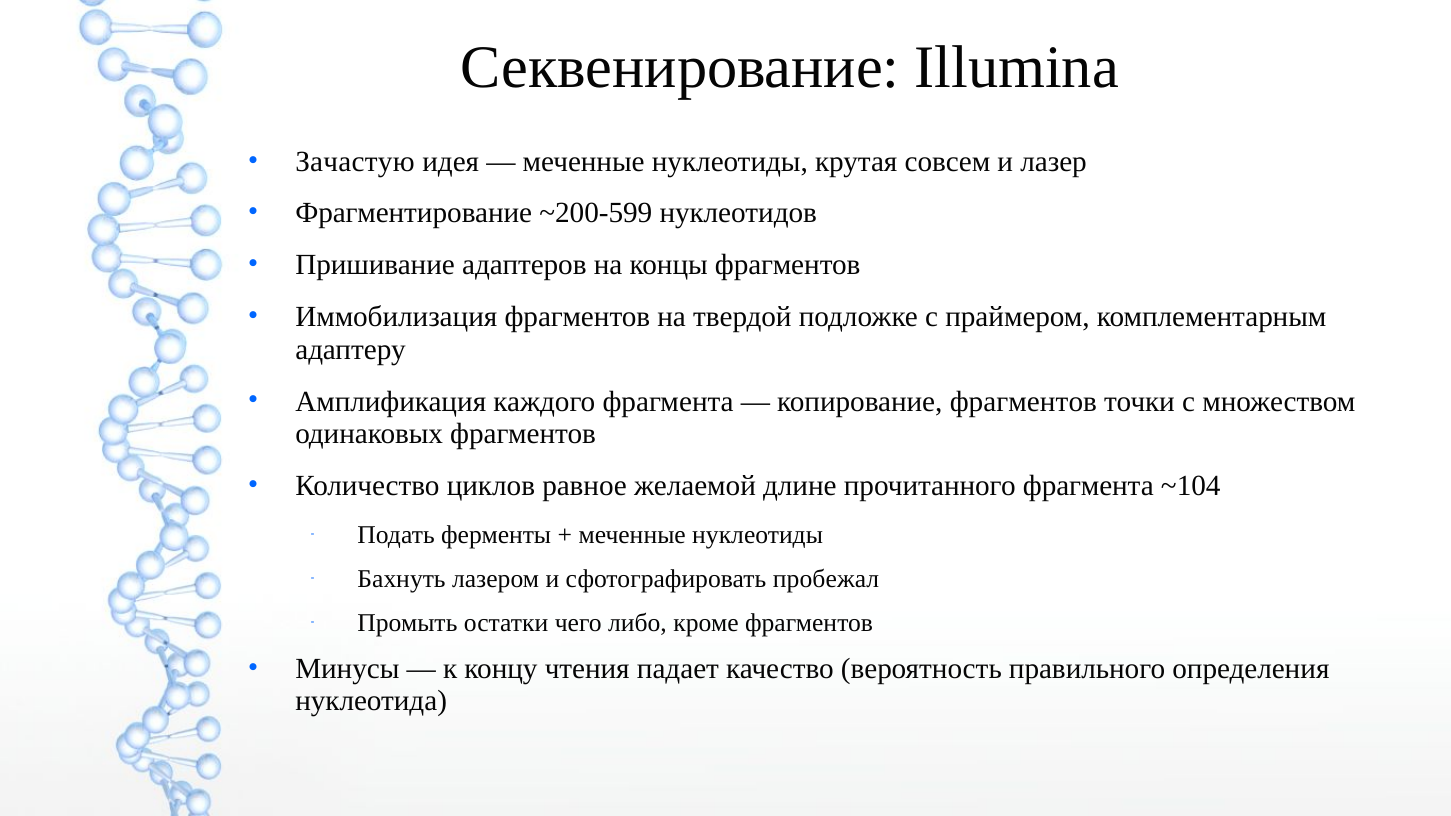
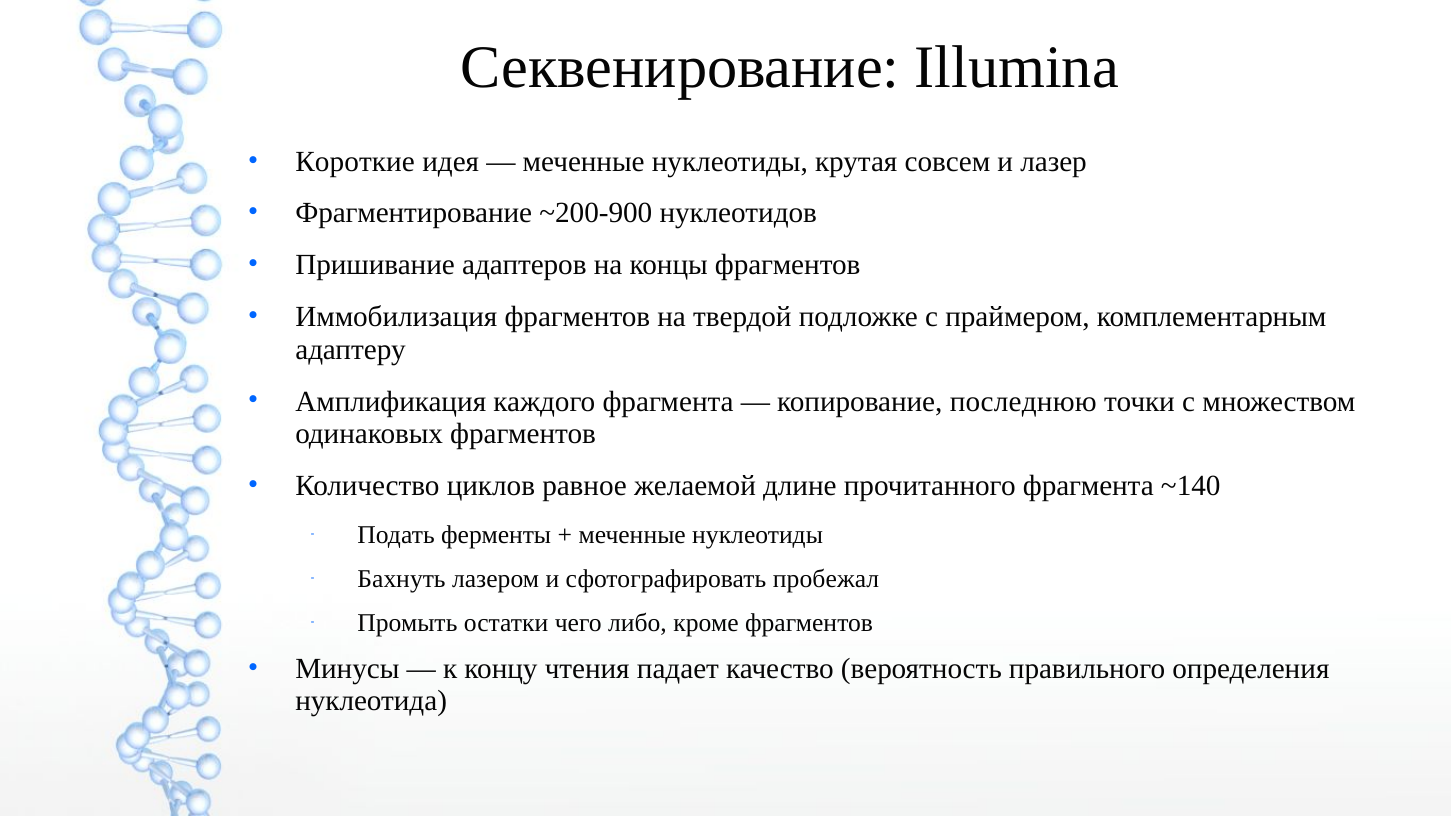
Зачастую: Зачастую -> Короткие (355, 162)
~200-599: ~200-599 -> ~200-900 (596, 213)
копирование фрагментов: фрагментов -> последнюю (1023, 401)
~104: ~104 -> ~140 (1191, 486)
